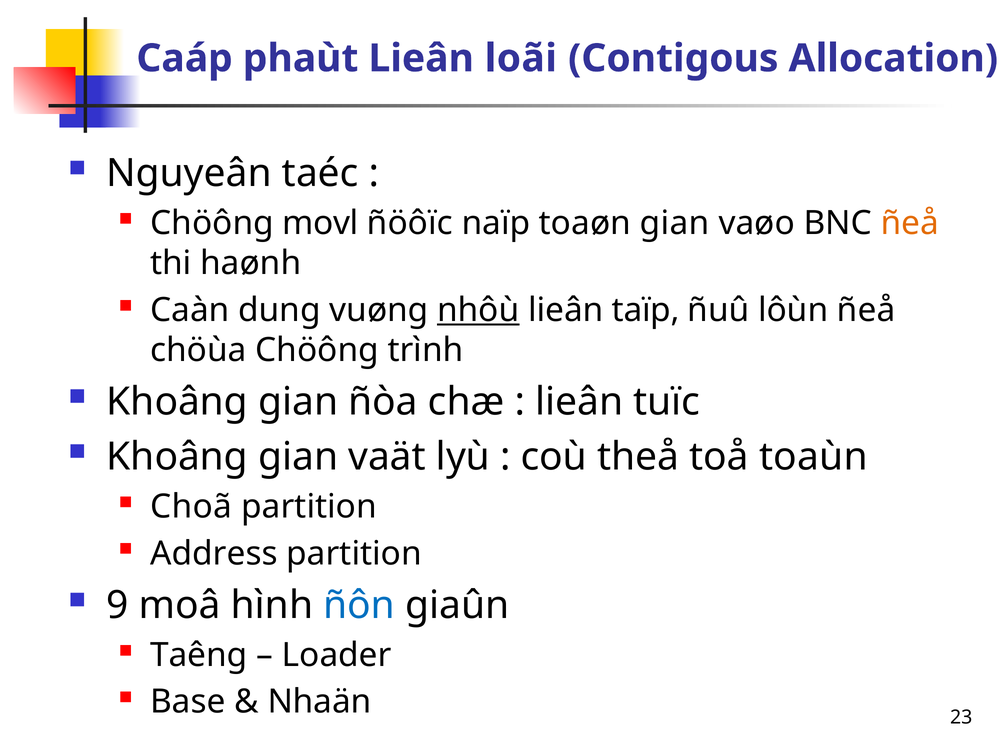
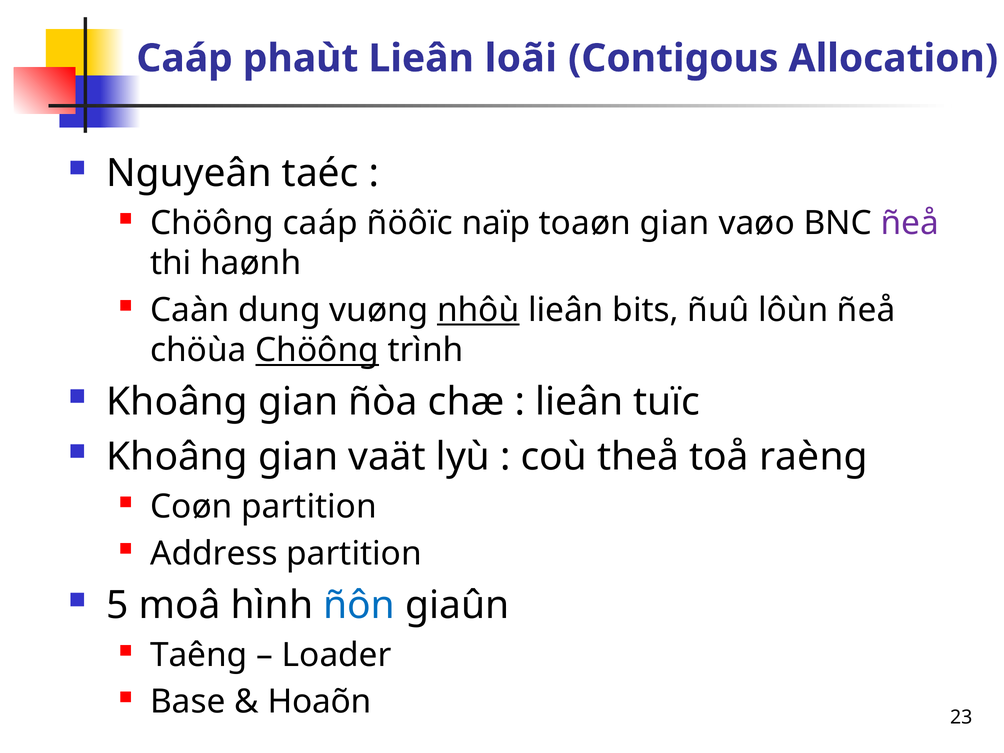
Chöông movl: movl -> caáp (320, 223)
ñeå colour: orange -> purple (910, 223)
taïp: taïp -> bits (646, 310)
Chöông underline: none -> present (317, 350)
toaùn: toaùn -> raèng (814, 457)
Choã: Choã -> Coøn (191, 507)
9: 9 -> 5 (117, 605)
Nhaän: Nhaän -> Hoaõn (320, 702)
